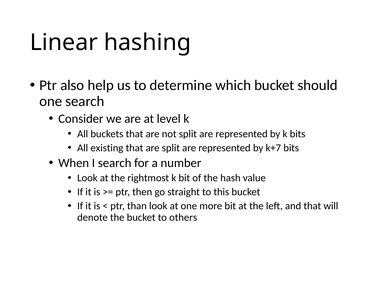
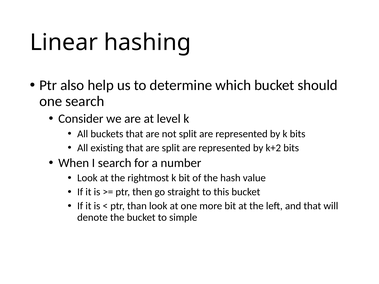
k+7: k+7 -> k+2 (273, 148)
others: others -> simple (183, 218)
